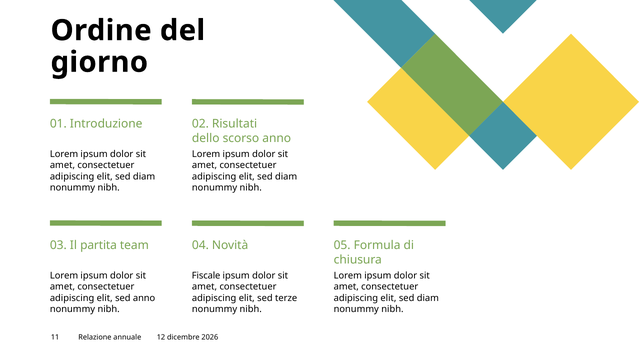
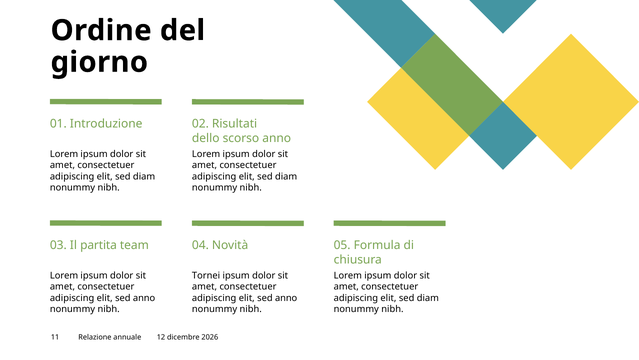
Fiscale: Fiscale -> Tornei (206, 275)
terze: terze -> anno (286, 298)
